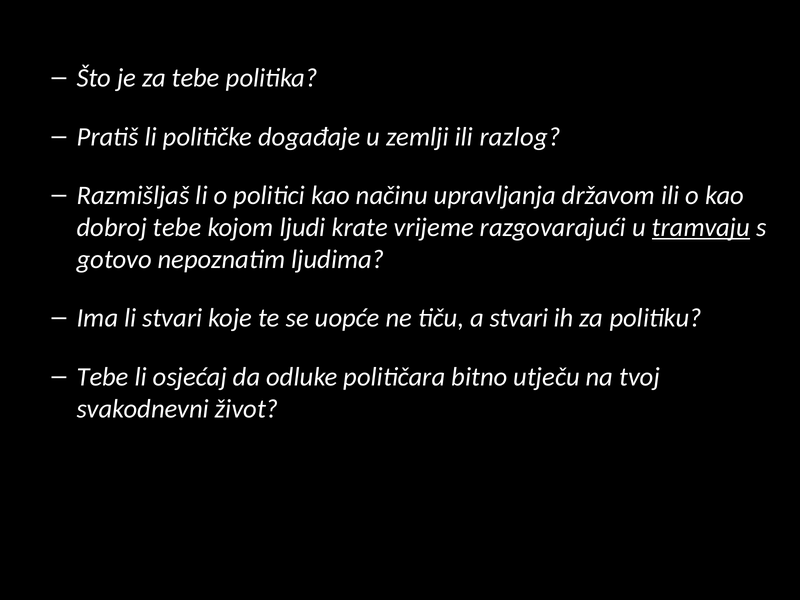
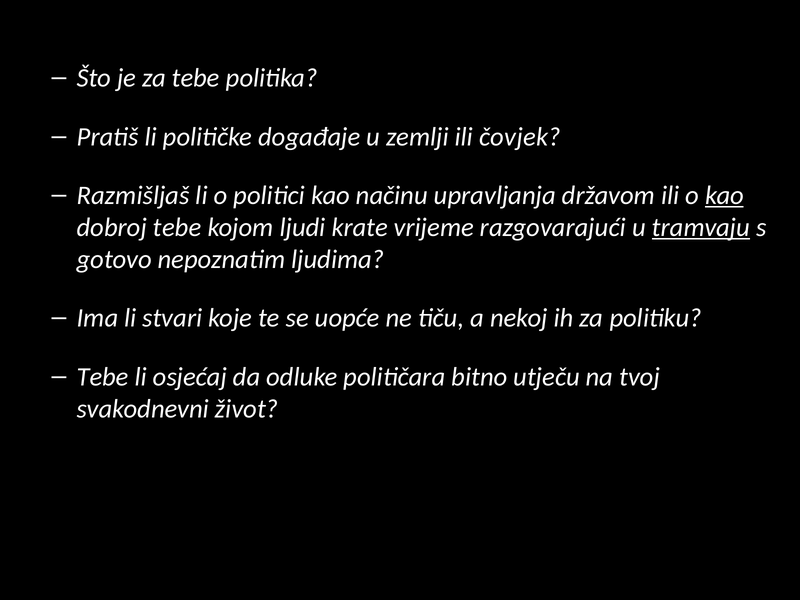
razlog: razlog -> čovjek (520, 137)
kao underline: none -> present (725, 195)
a stvari: stvari -> nekoj (519, 318)
